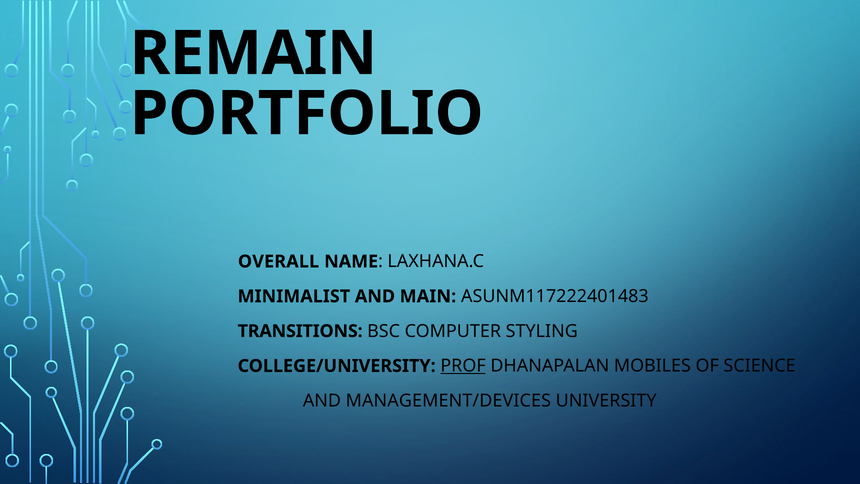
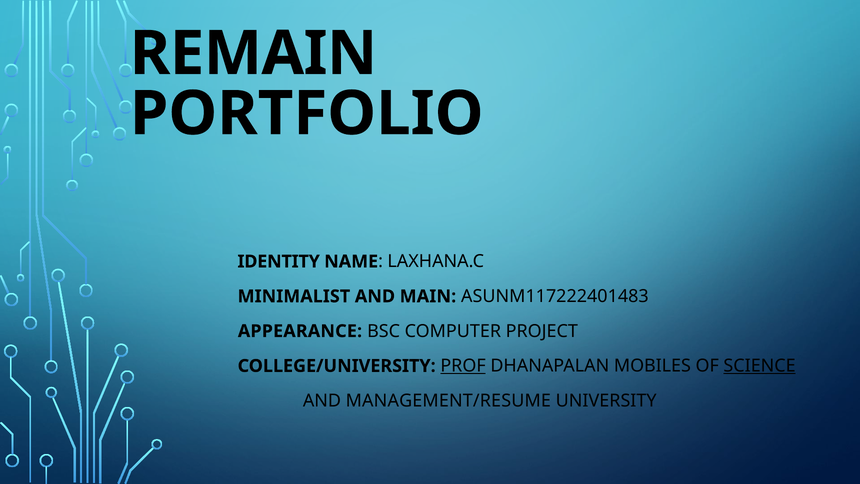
OVERALL: OVERALL -> IDENTITY (279, 261)
TRANSITIONS: TRANSITIONS -> APPEARANCE (300, 331)
STYLING: STYLING -> PROJECT (542, 331)
SCIENCE underline: none -> present (760, 366)
MANAGEMENT/DEVICES: MANAGEMENT/DEVICES -> MANAGEMENT/RESUME (448, 401)
